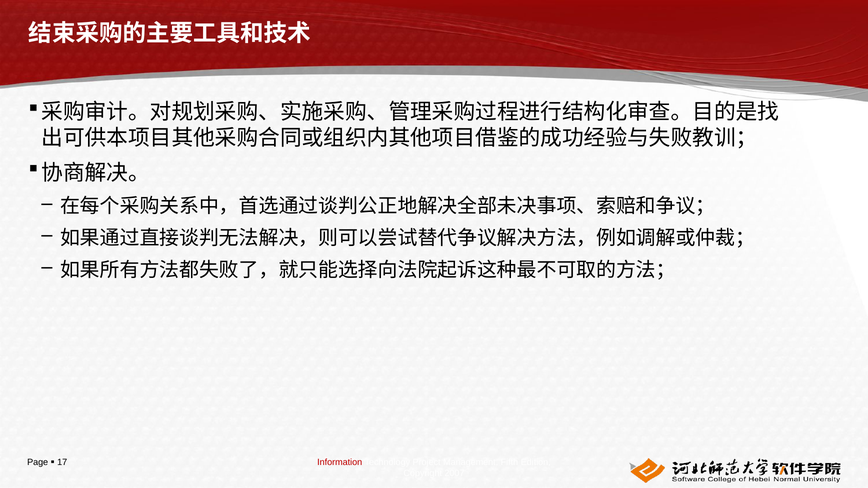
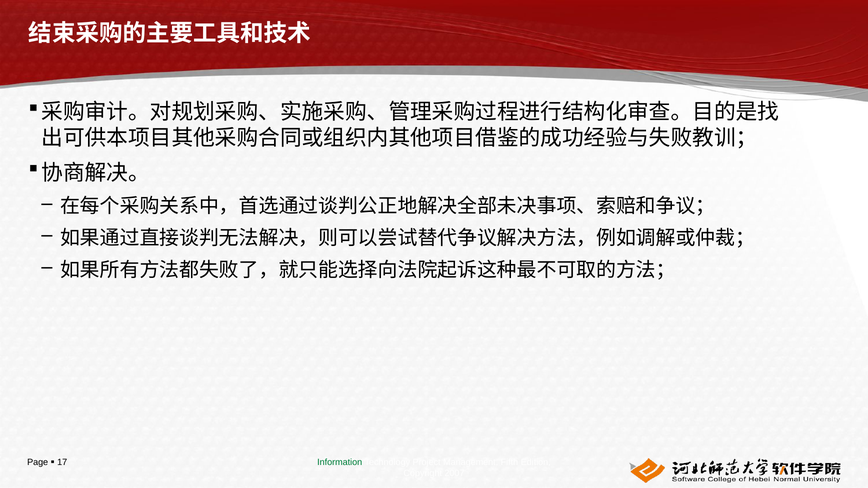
Information colour: red -> green (340, 463)
